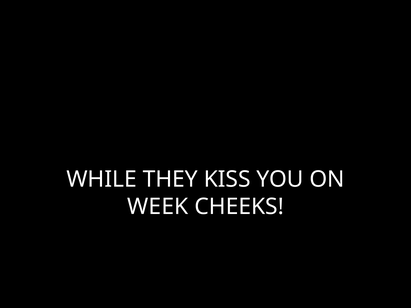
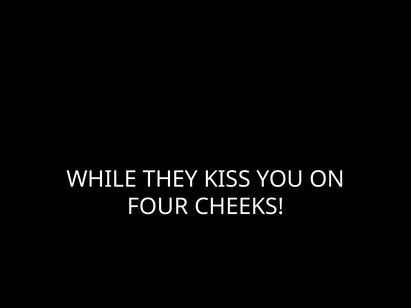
WEEK: WEEK -> FOUR (158, 207)
